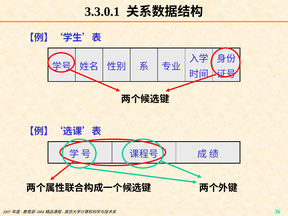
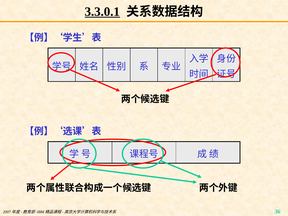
3.3.0.1 underline: none -> present (102, 12)
